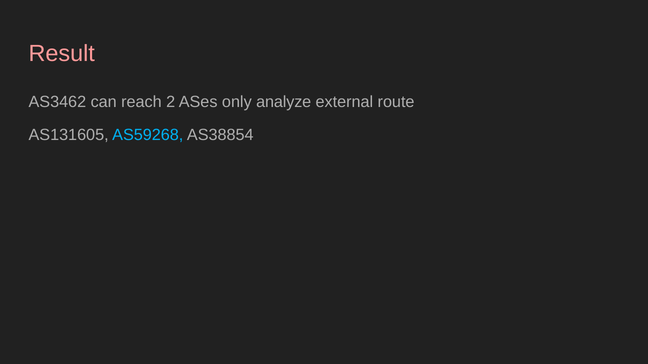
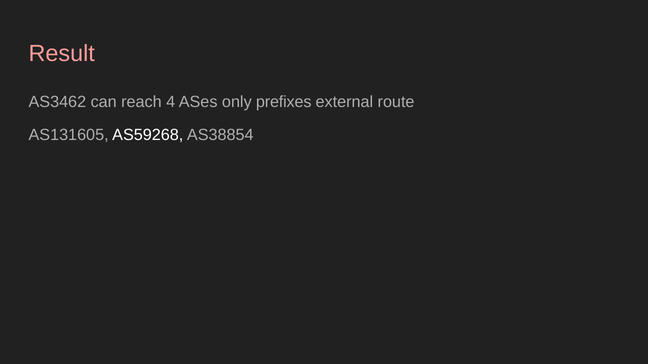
2: 2 -> 4 (171, 102)
analyze: analyze -> prefixes (284, 102)
AS59268 colour: light blue -> white (148, 135)
